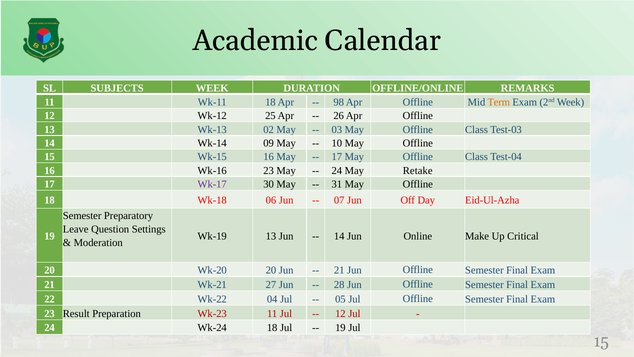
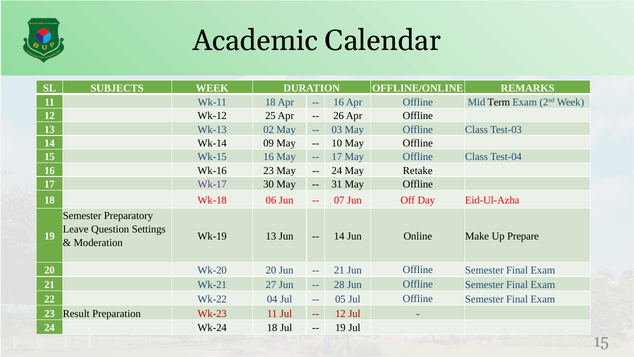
98: 98 -> 16 (339, 102)
Term colour: orange -> black (499, 102)
Critical: Critical -> Prepare (523, 236)
